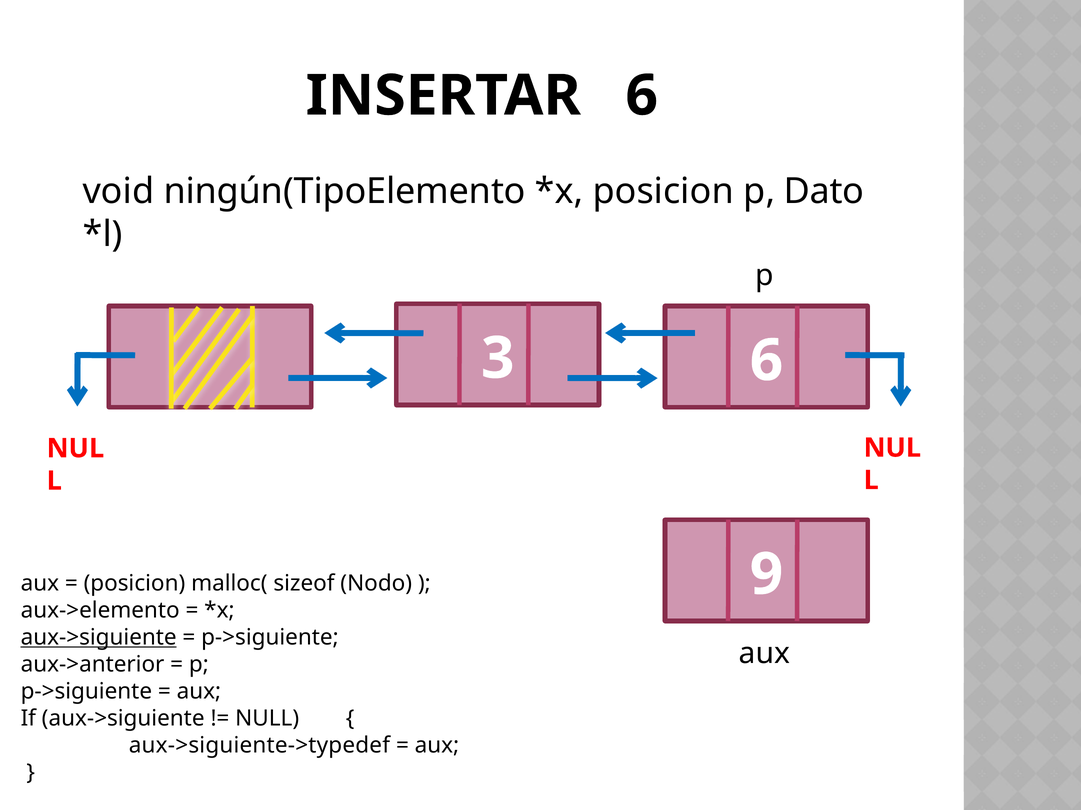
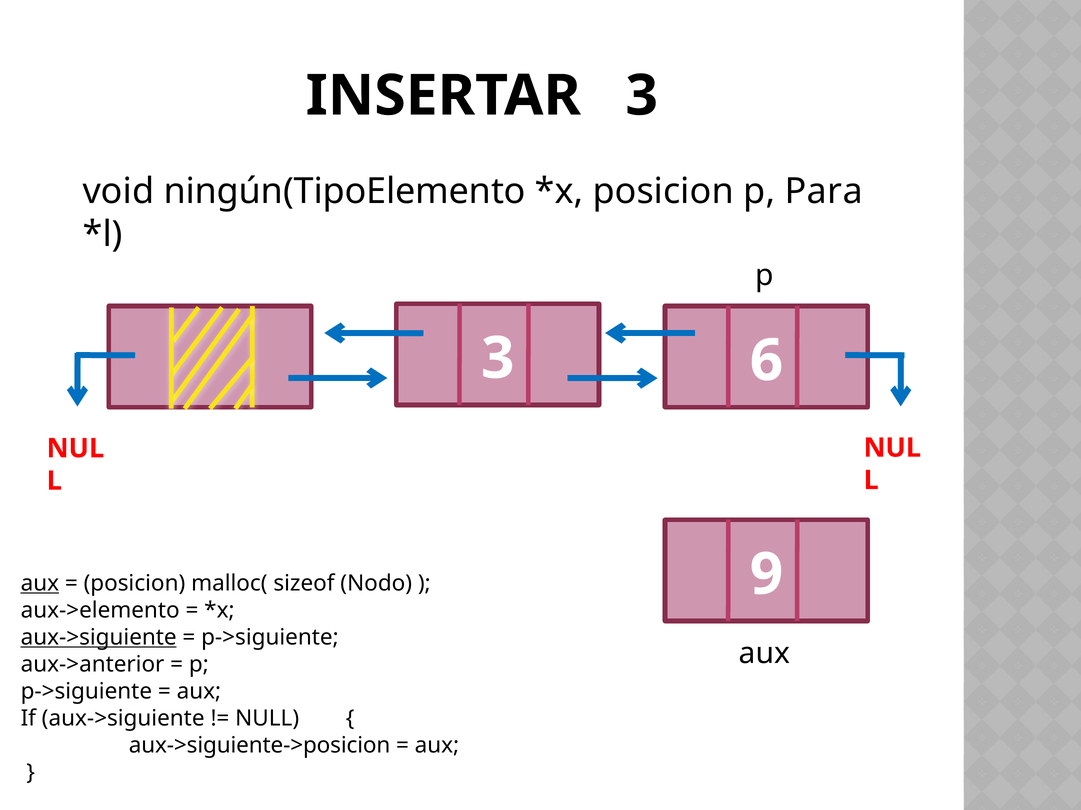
INSERTAR 6: 6 -> 3 (642, 96)
Dato: Dato -> Para (824, 192)
aux underline: none -> present (40, 584)
aux->siguiente->typedef: aux->siguiente->typedef -> aux->siguiente->posicion (260, 746)
